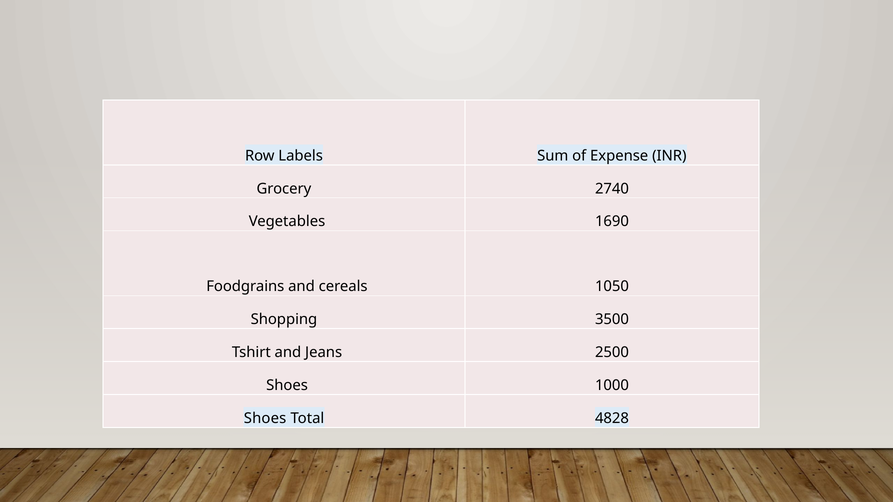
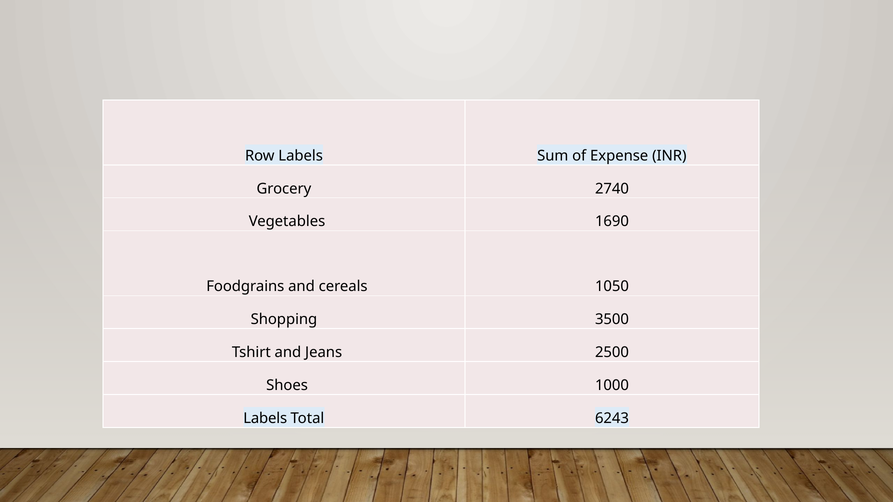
Shoes: Shoes -> Labels (265, 418)
4828: 4828 -> 6243 (612, 418)
